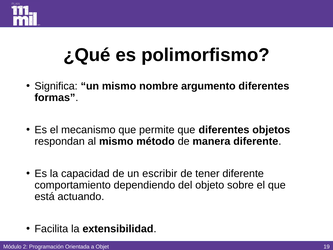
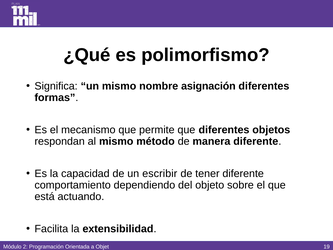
argumento: argumento -> asignación (208, 86)
